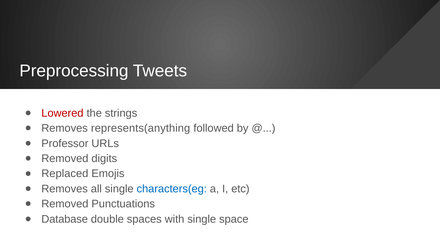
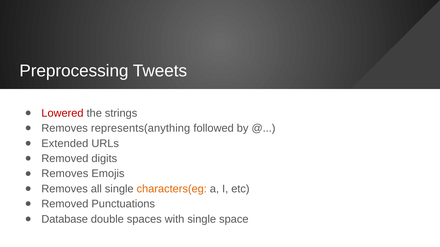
Professor: Professor -> Extended (65, 144)
Replaced: Replaced -> Removes (65, 174)
characters(eg colour: blue -> orange (172, 189)
